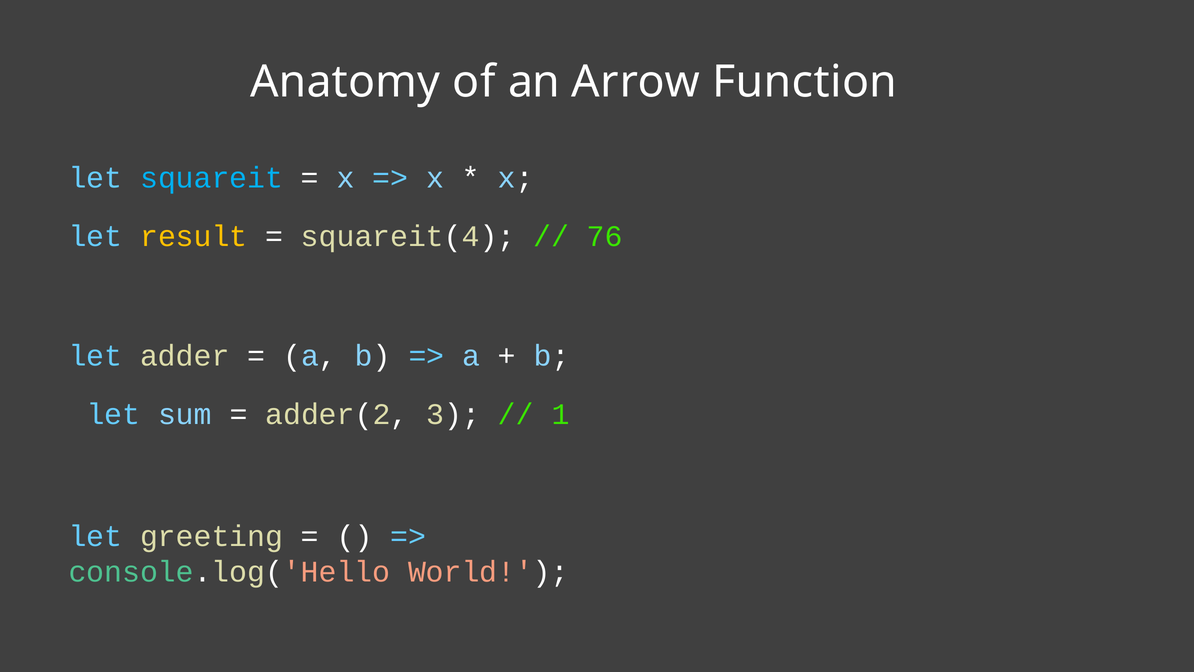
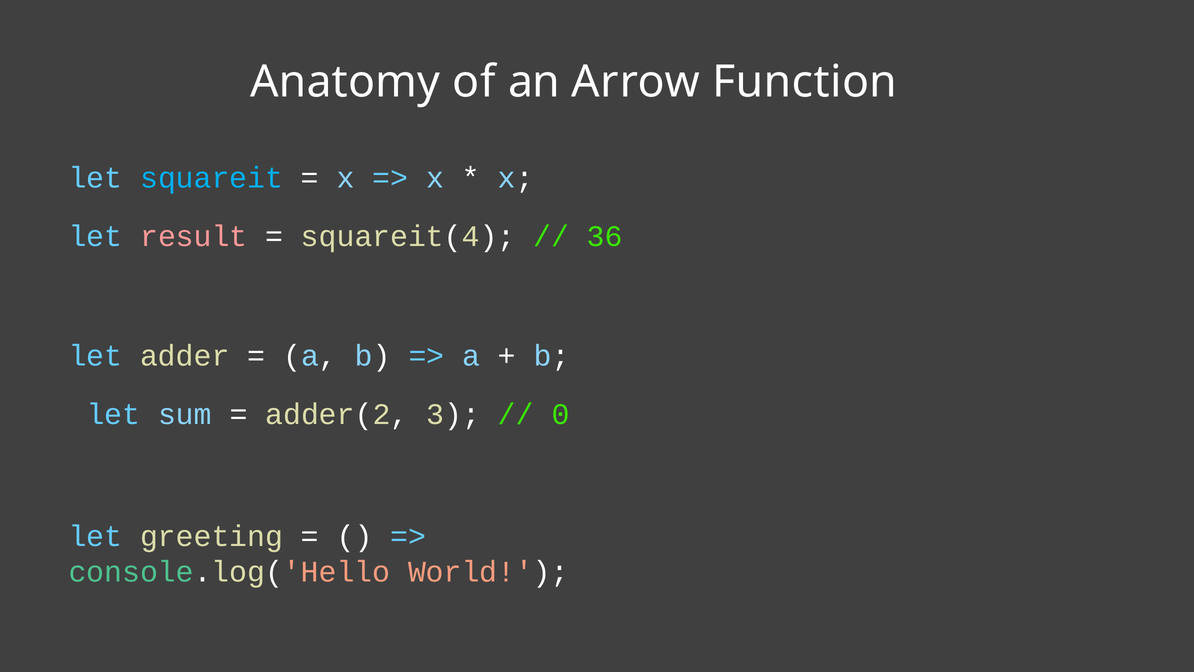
result colour: yellow -> pink (194, 236)
76: 76 -> 36 (605, 236)
1: 1 -> 0 (560, 414)
